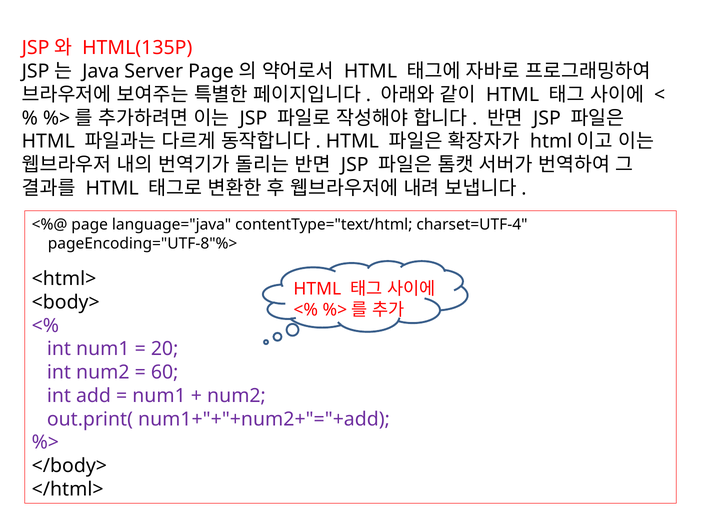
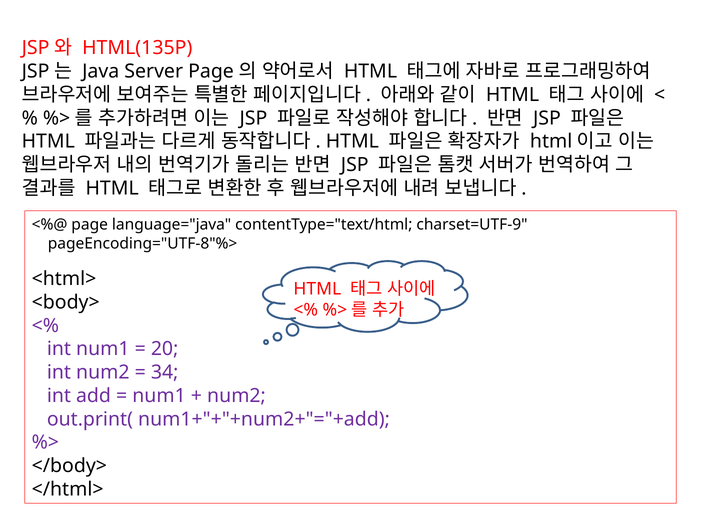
charset=UTF-4: charset=UTF-4 -> charset=UTF-9 (472, 225)
60: 60 -> 34 (165, 372)
